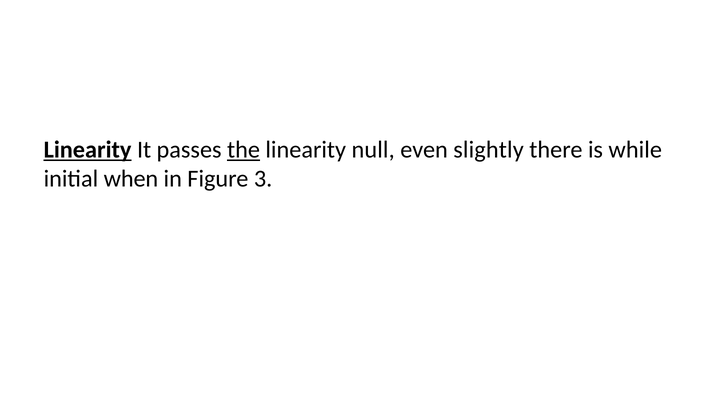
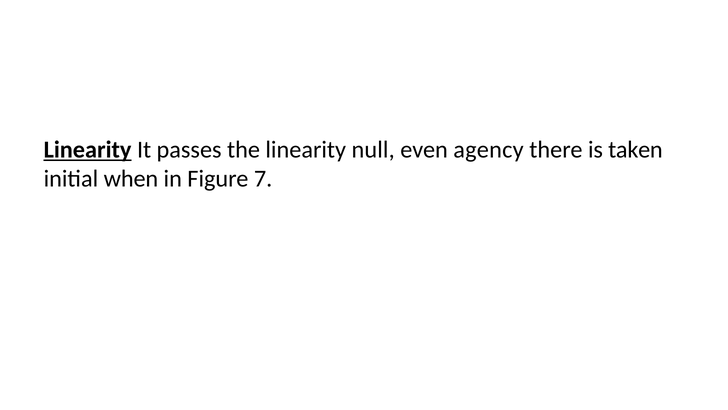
the underline: present -> none (244, 149)
slightly: slightly -> agency (488, 149)
while: while -> taken (635, 149)
3: 3 -> 7 (263, 179)
